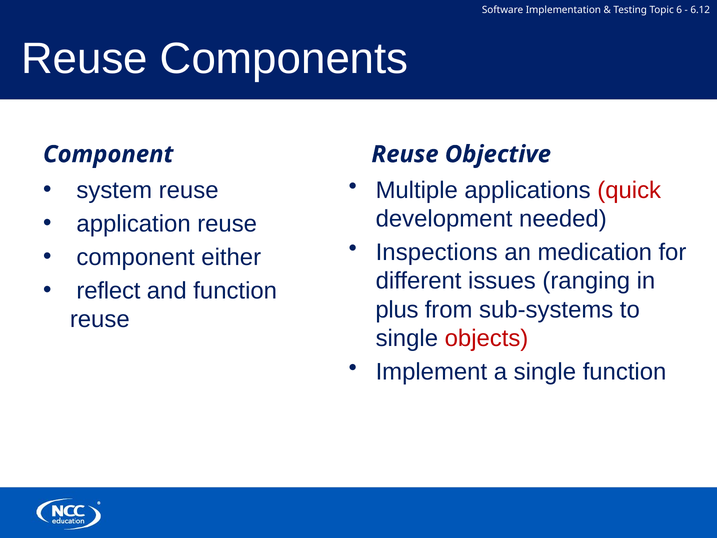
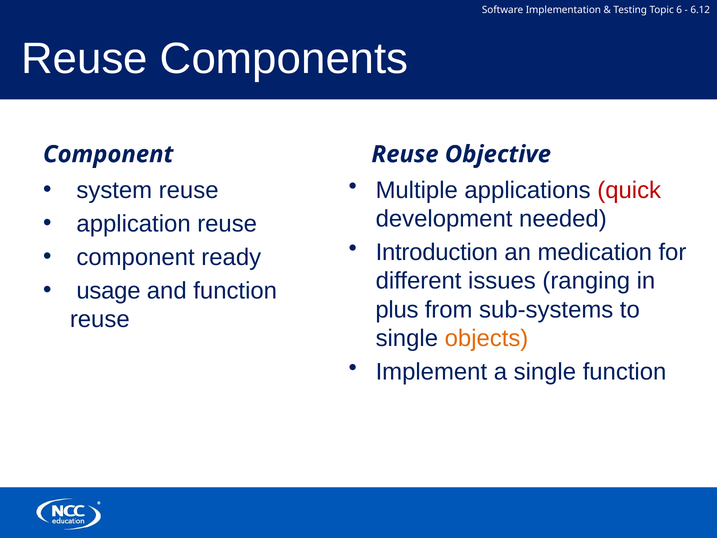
Inspections: Inspections -> Introduction (437, 252)
either: either -> ready (231, 257)
reflect: reflect -> usage (108, 290)
objects colour: red -> orange (487, 338)
